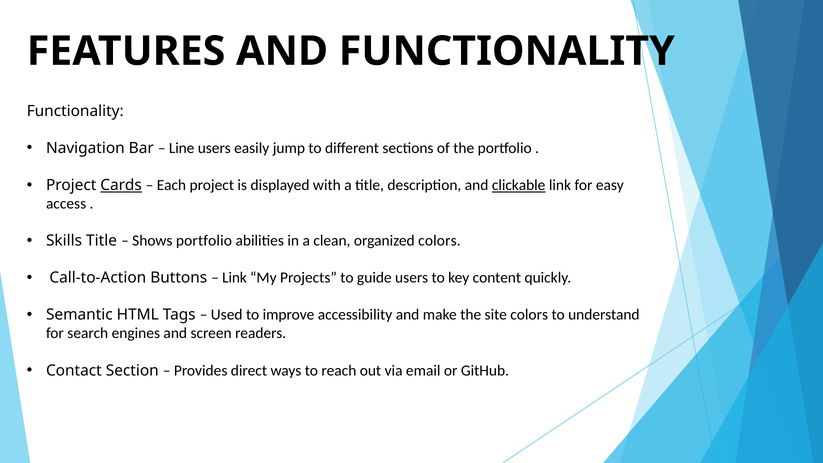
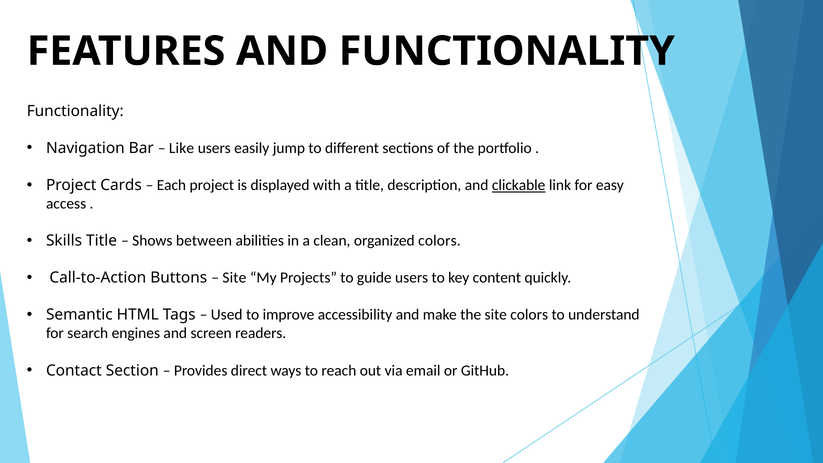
Line: Line -> Like (182, 148)
Cards underline: present -> none (121, 185)
Shows portfolio: portfolio -> between (204, 241)
Link: Link -> Site (234, 278)
